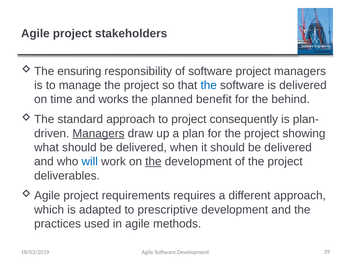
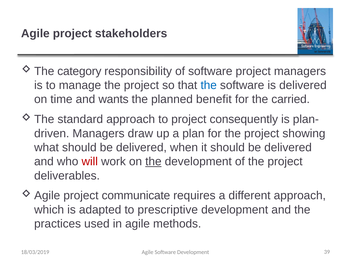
ensuring: ensuring -> category (79, 71)
works: works -> wants (113, 99)
behind: behind -> carried (291, 99)
Managers underline: present -> none (99, 133)
will colour: blue -> red (90, 161)
requirements: requirements -> communicate (136, 195)
